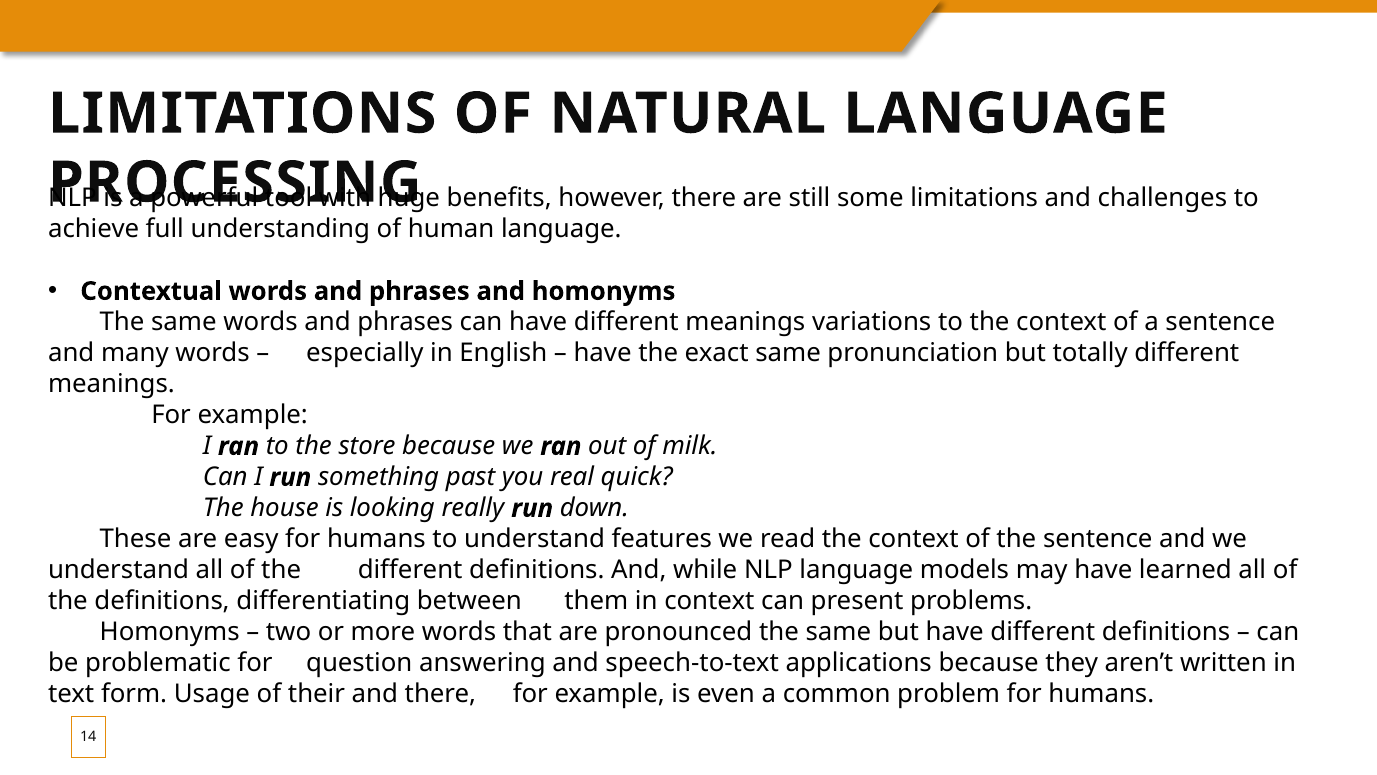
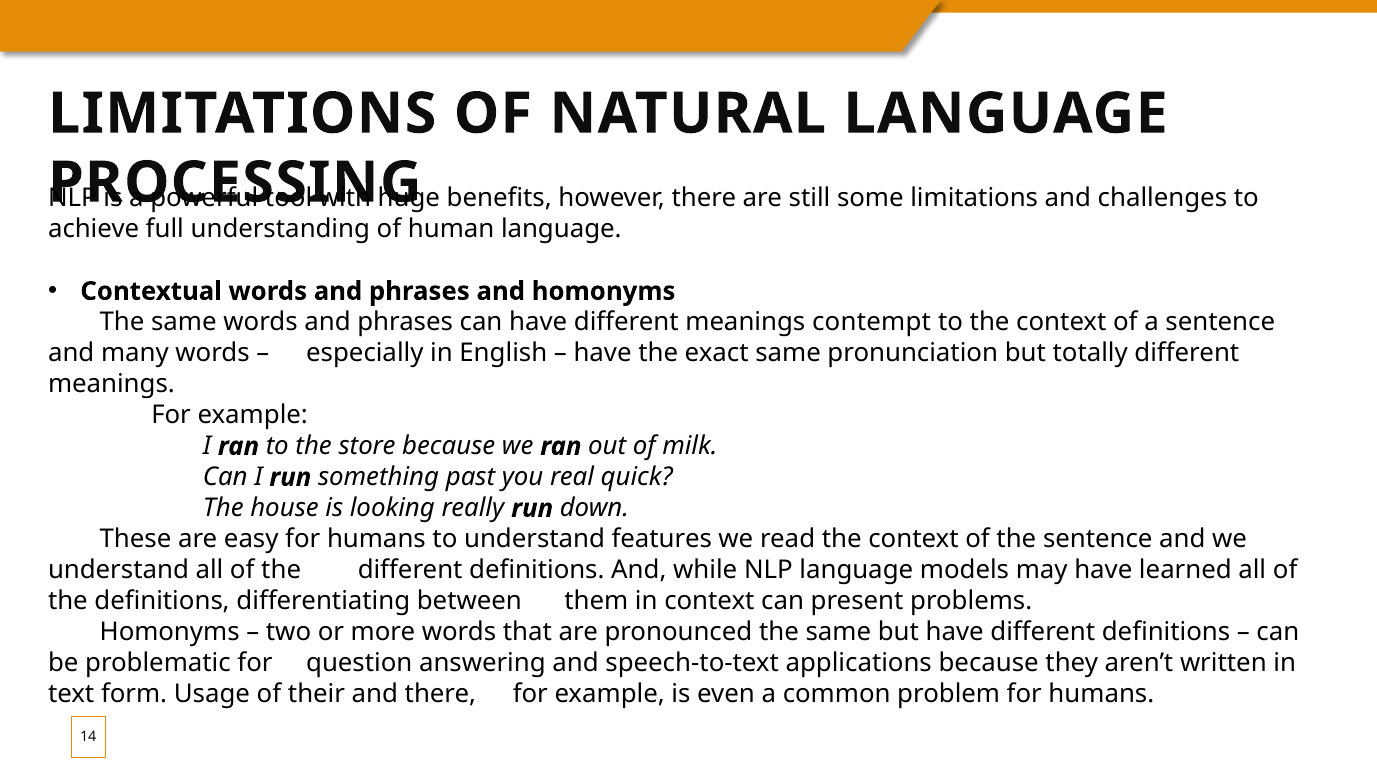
variations: variations -> contempt (872, 322)
